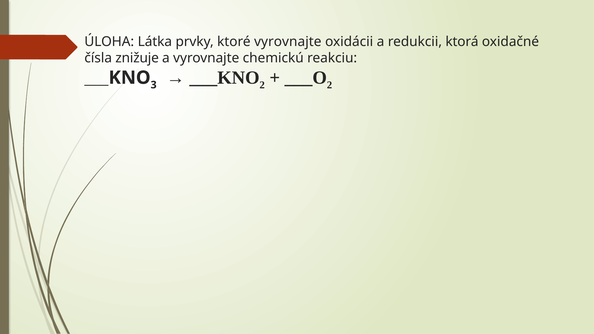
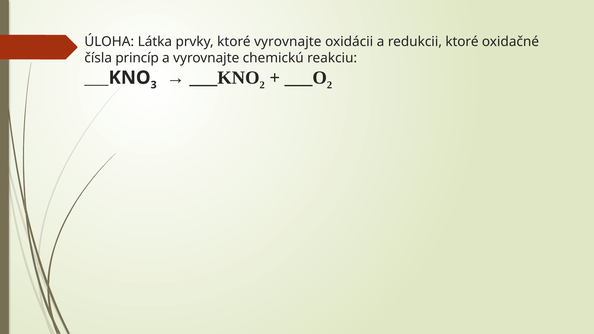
redukcii ktorá: ktorá -> ktoré (462, 42)
znižuje: znižuje -> princíp (137, 58)
